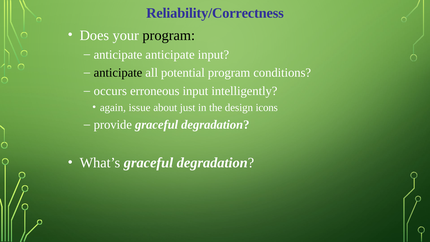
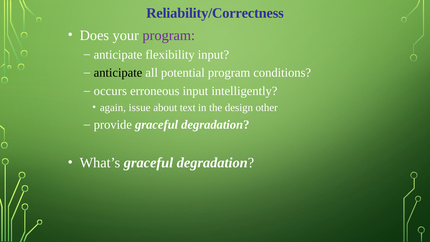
program colour: black -> purple (169, 35)
anticipate anticipate: anticipate -> flexibility (170, 55)
just: just -> text (188, 108)
icons: icons -> other (267, 108)
